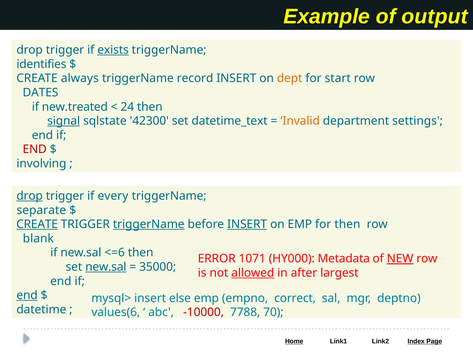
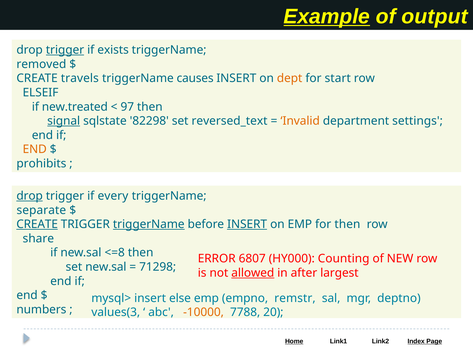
Example underline: none -> present (327, 16)
trigger underline: none -> present (65, 50)
exists underline: present -> none (113, 50)
identifies: identifies -> removed (41, 64)
always: always -> travels (80, 78)
record: record -> causes (195, 78)
DATES: DATES -> ELSEIF (41, 93)
24: 24 -> 97 (127, 107)
42300: 42300 -> 82298 (149, 121)
datetime_text: datetime_text -> reversed_text (230, 121)
END colour: red -> orange (35, 149)
involving: involving -> prohibits (41, 163)
blank: blank -> share (38, 238)
<=6: <=6 -> <=8 (115, 253)
1071: 1071 -> 6807 (252, 259)
Metadata: Metadata -> Counting (344, 259)
NEW underline: present -> none (400, 259)
new.sal underline: present -> none (106, 267)
35000: 35000 -> 71298 (158, 267)
end underline: present -> none (27, 295)
correct: correct -> remstr (295, 298)
datetime: datetime -> numbers (41, 309)
values(6: values(6 -> values(3 (116, 312)
-10000 colour: red -> orange (203, 312)
70: 70 -> 20 (273, 312)
